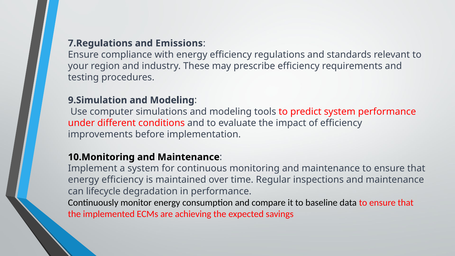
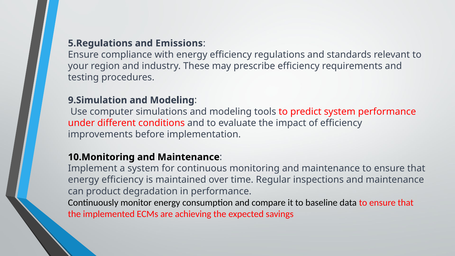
7.Regulations: 7.Regulations -> 5.Regulations (100, 43)
lifecycle: lifecycle -> product (103, 191)
